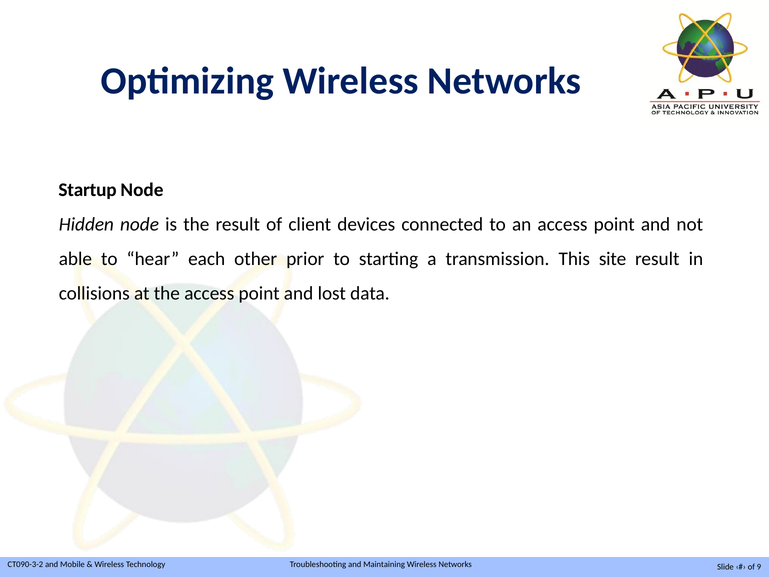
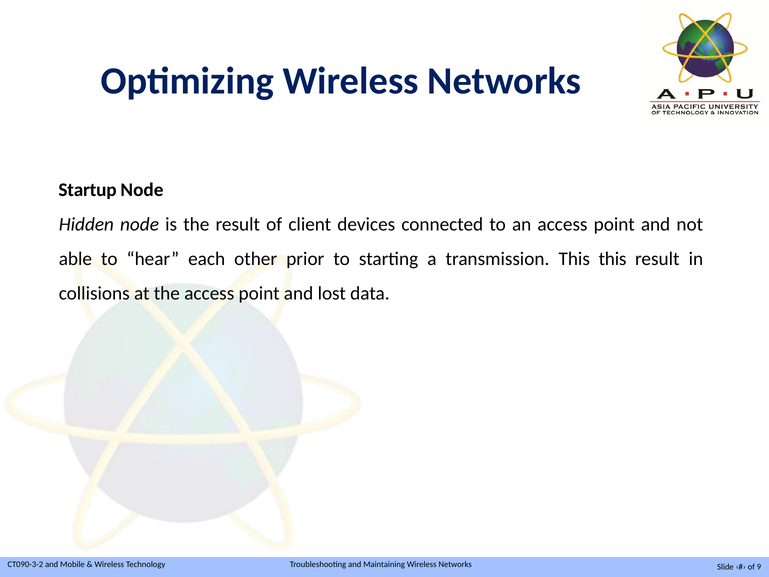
This site: site -> this (613, 259)
